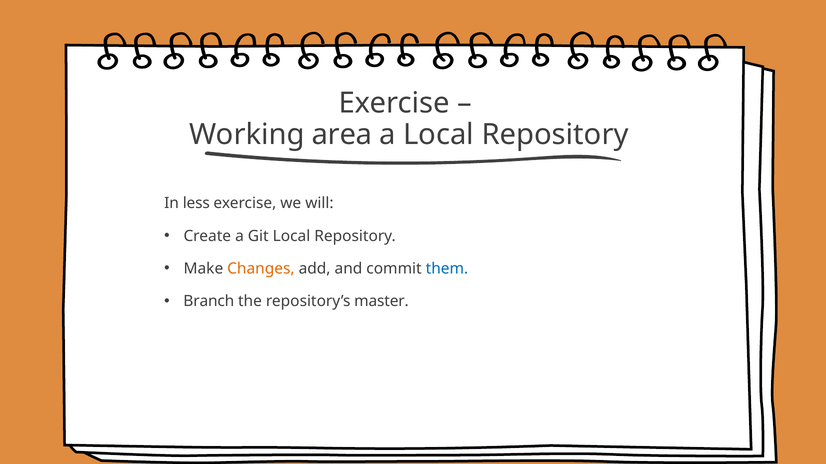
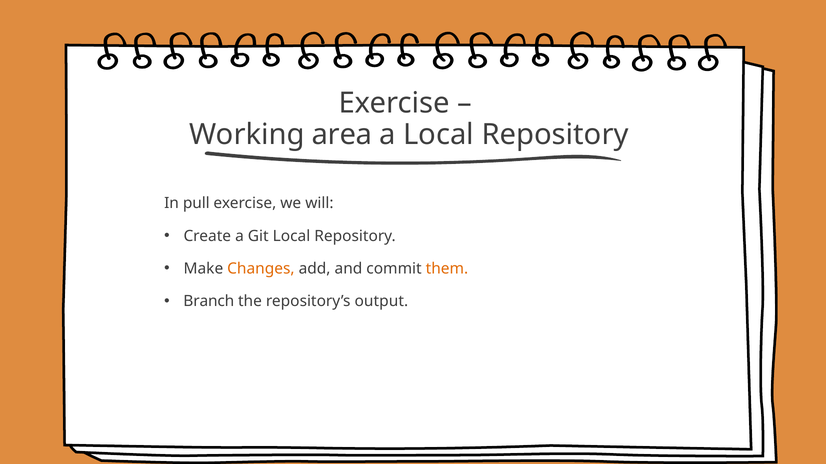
less: less -> pull (196, 204)
them colour: blue -> orange (447, 269)
master: master -> output (381, 302)
